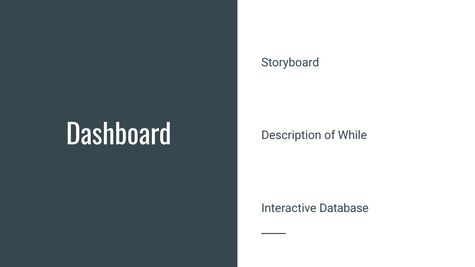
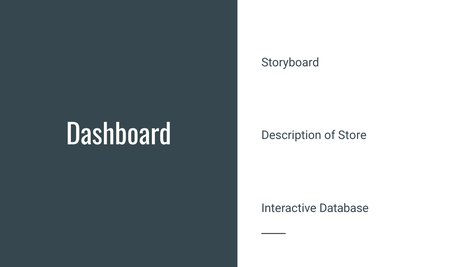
While: While -> Store (352, 135)
